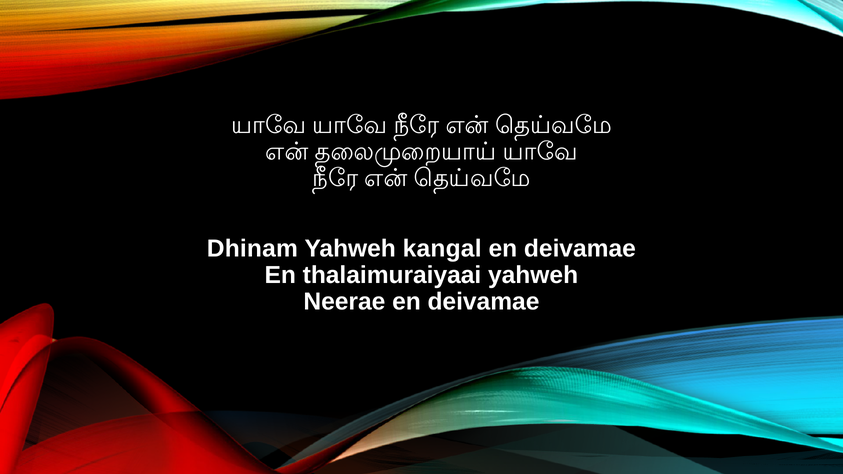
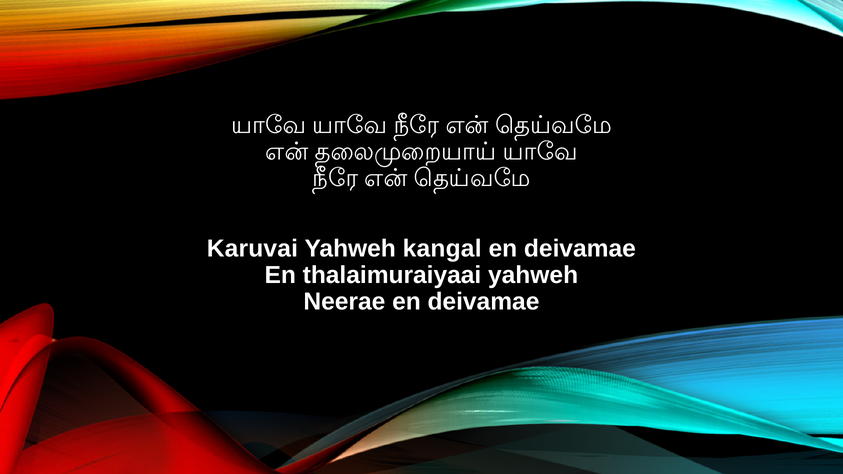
Dhinam: Dhinam -> Karuvai (252, 249)
